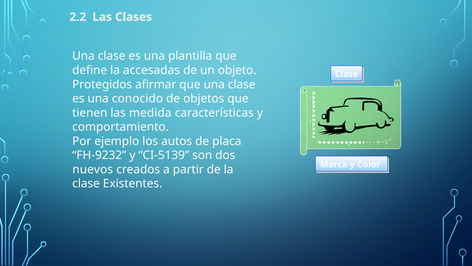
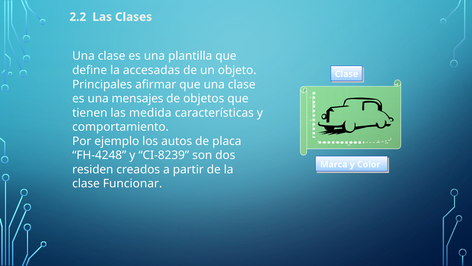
Protegidos: Protegidos -> Principales (102, 84)
conocido: conocido -> mensajes (138, 98)
FH-9232: FH-9232 -> FH-4248 (99, 155)
CI-5139: CI-5139 -> CI-8239 (164, 155)
nuevos: nuevos -> residen (93, 169)
Existentes: Existentes -> Funcionar (133, 183)
